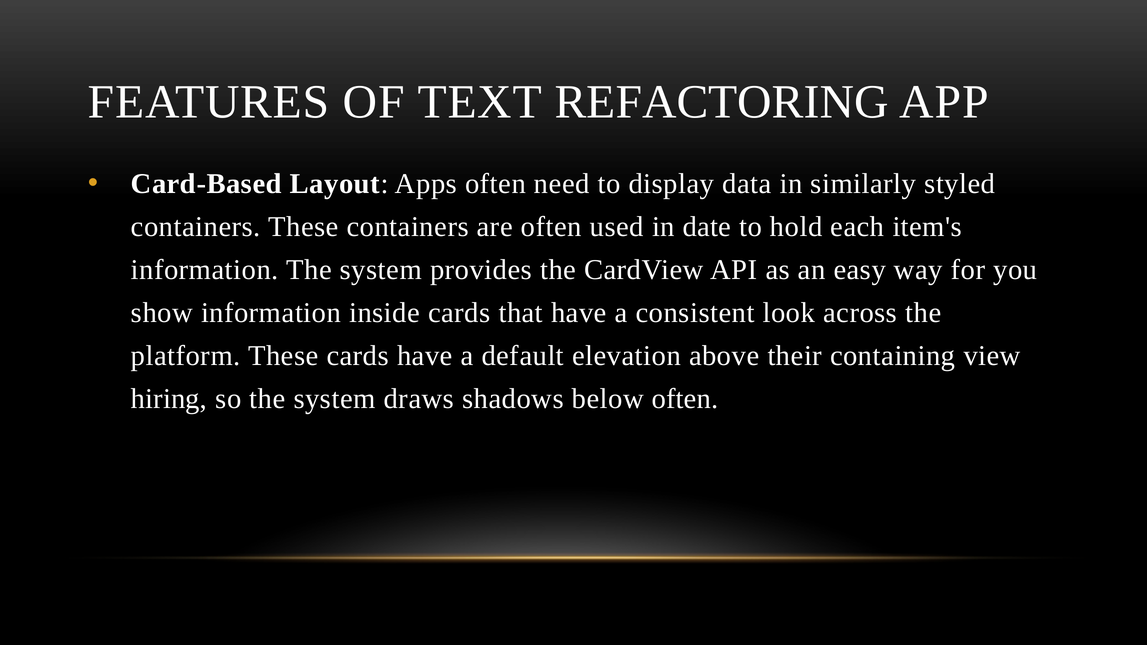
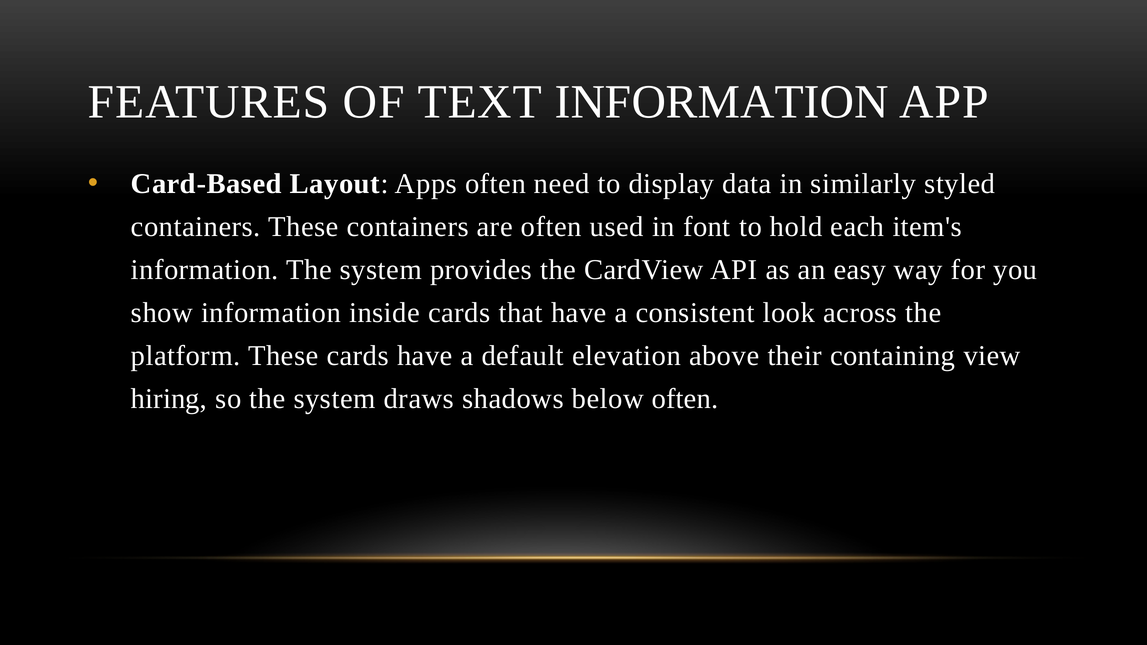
TEXT REFACTORING: REFACTORING -> INFORMATION (722, 102)
date: date -> font (707, 227)
